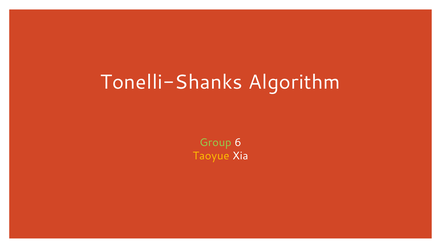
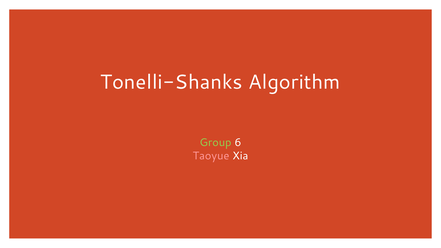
Taoyue colour: yellow -> pink (211, 156)
